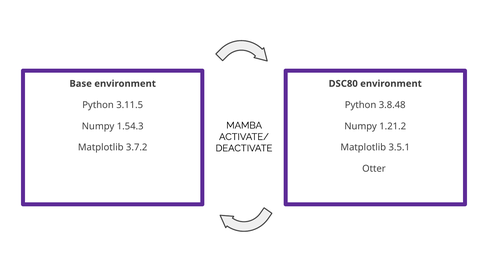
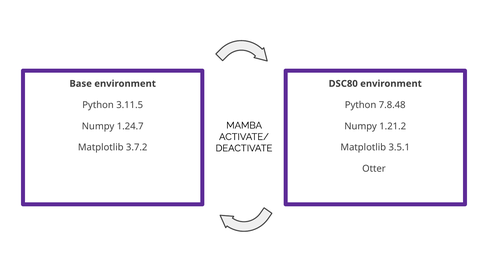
3.8.48: 3.8.48 -> 7.8.48 (392, 105)
1.54.3: 1.54.3 -> 1.24.7 (130, 126)
